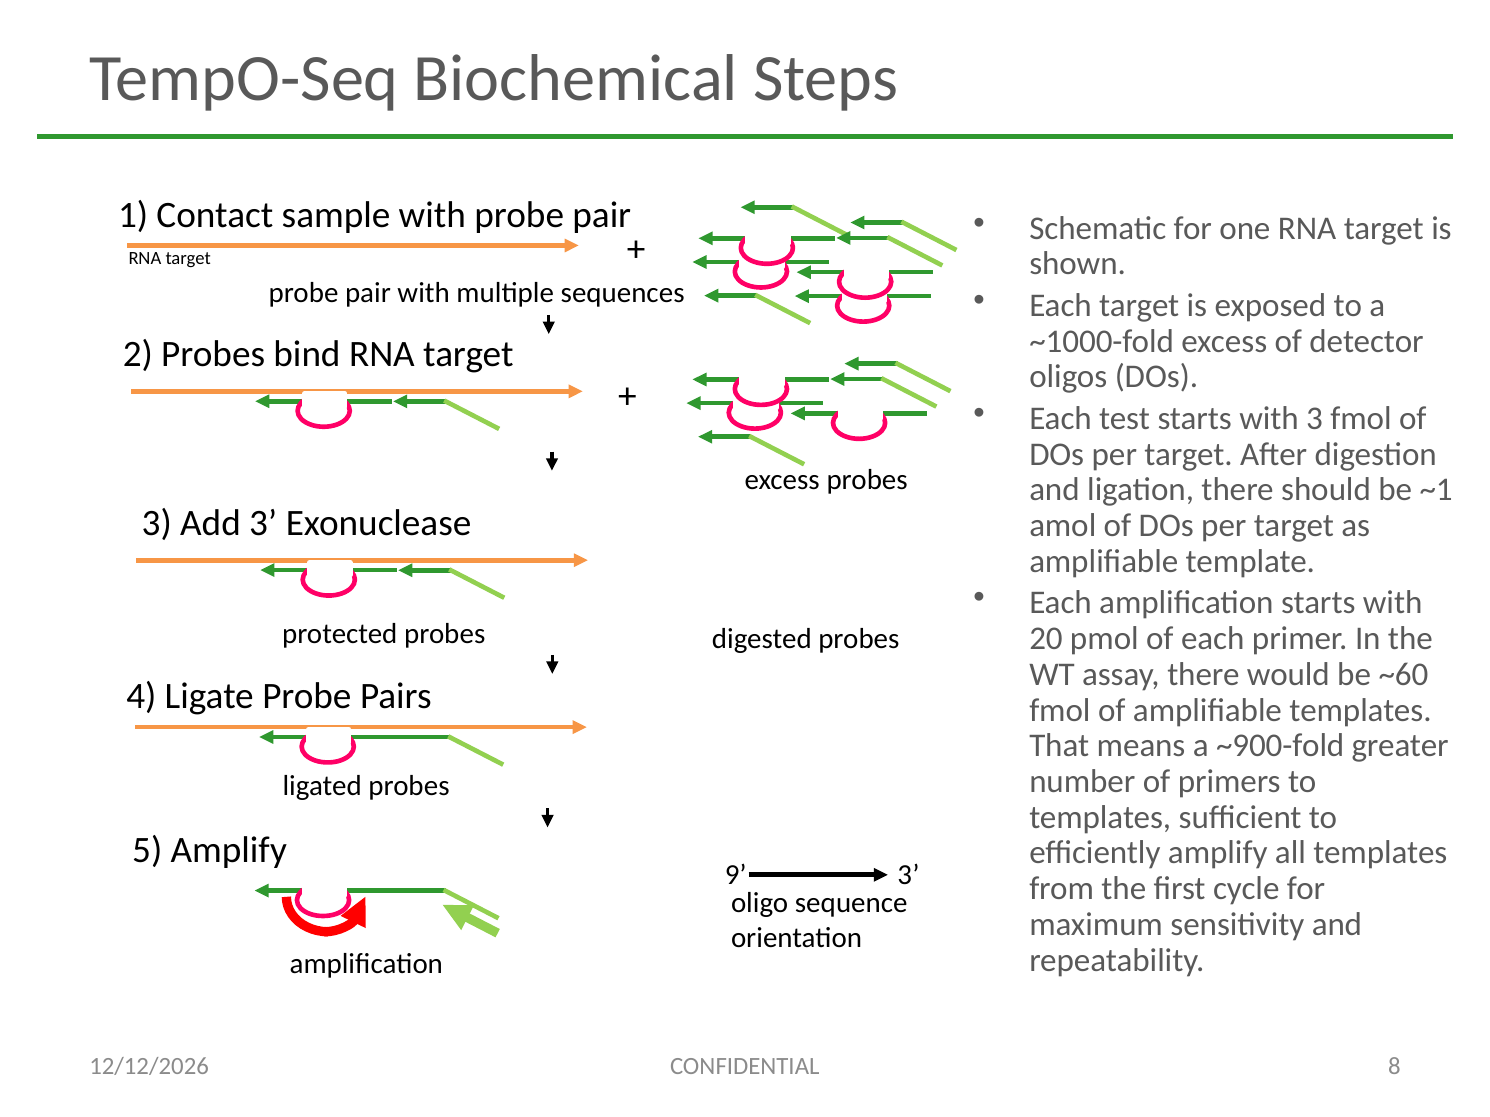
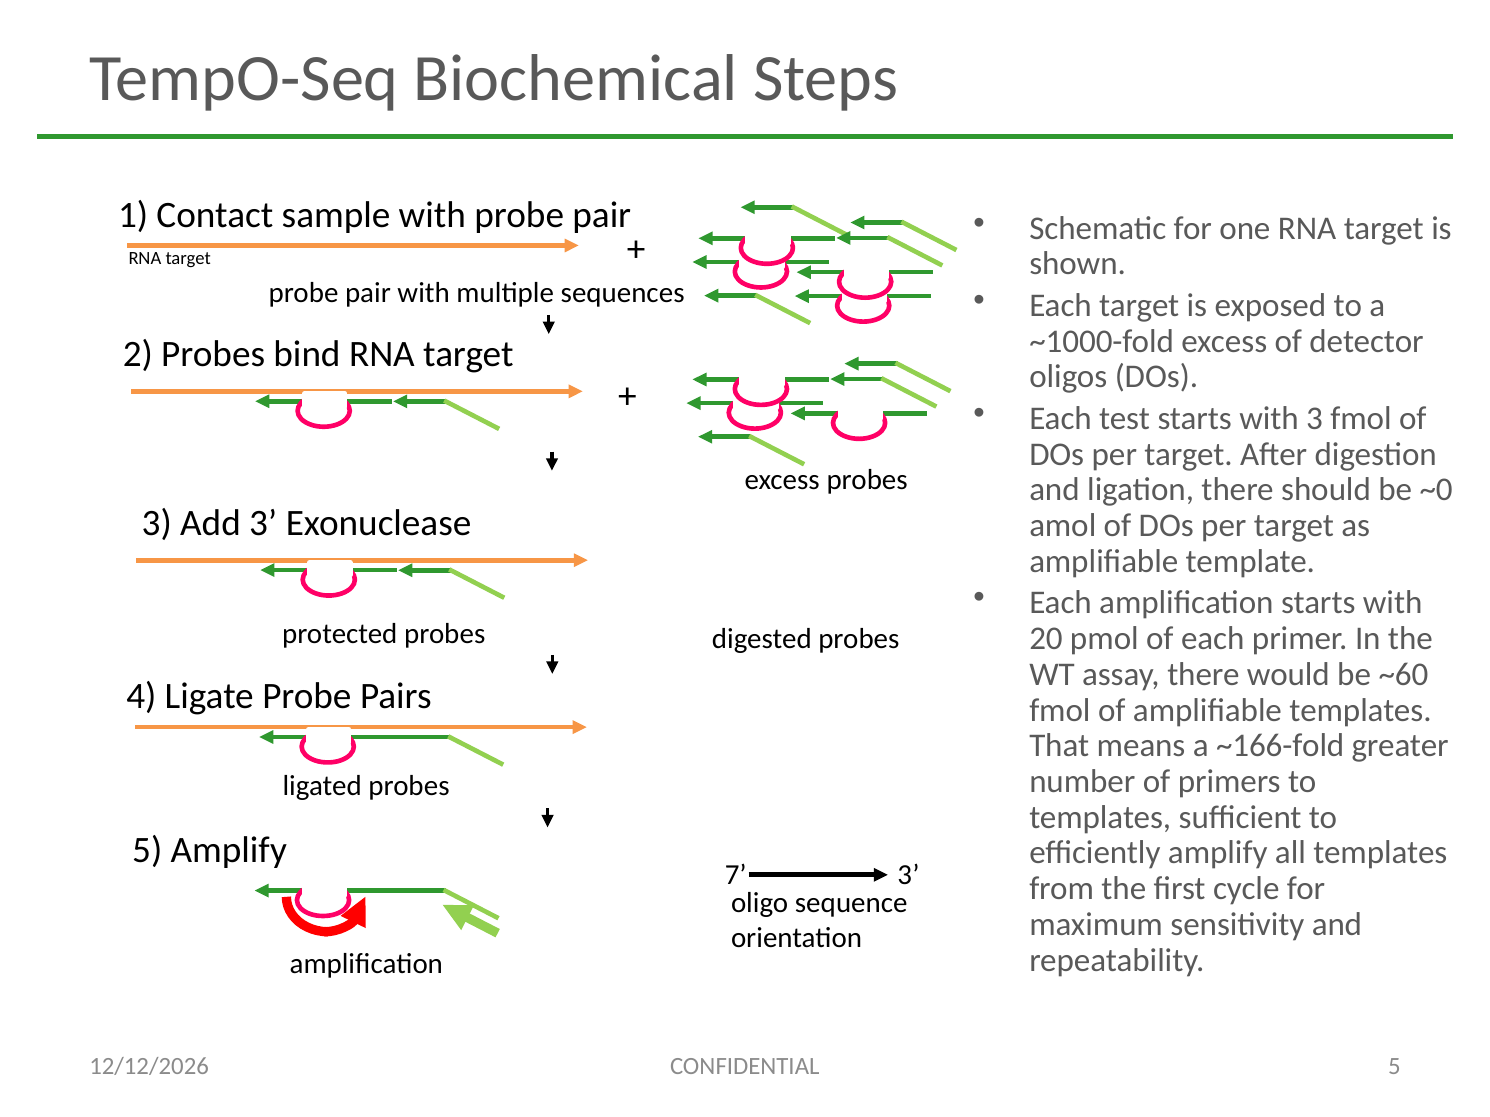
~1: ~1 -> ~0 (1436, 490)
~900-fold: ~900-fold -> ~166-fold (1280, 746)
9: 9 -> 7 (736, 875)
CONFIDENTIAL 8: 8 -> 5 (1394, 1067)
